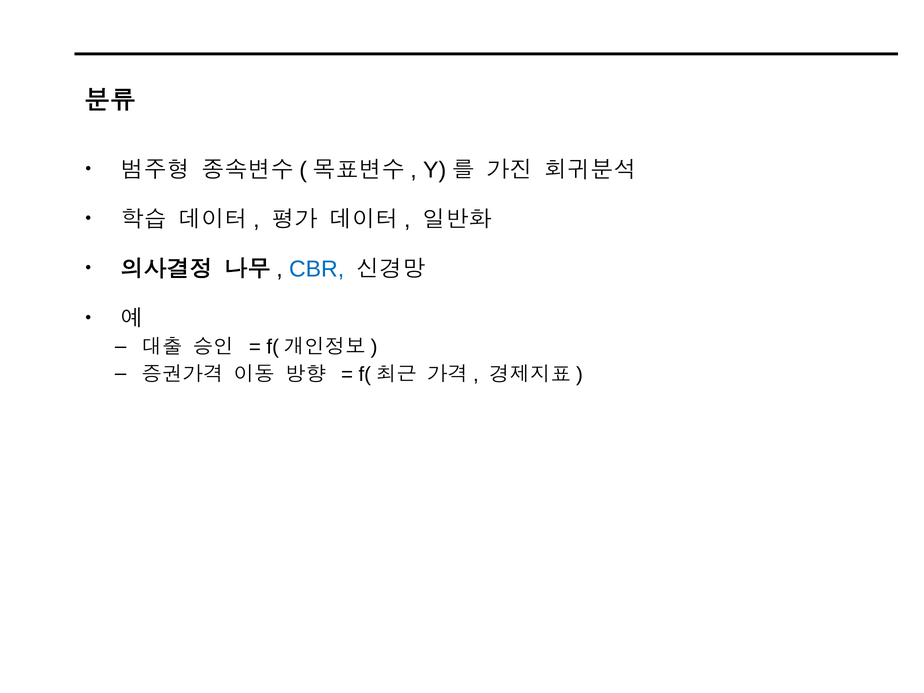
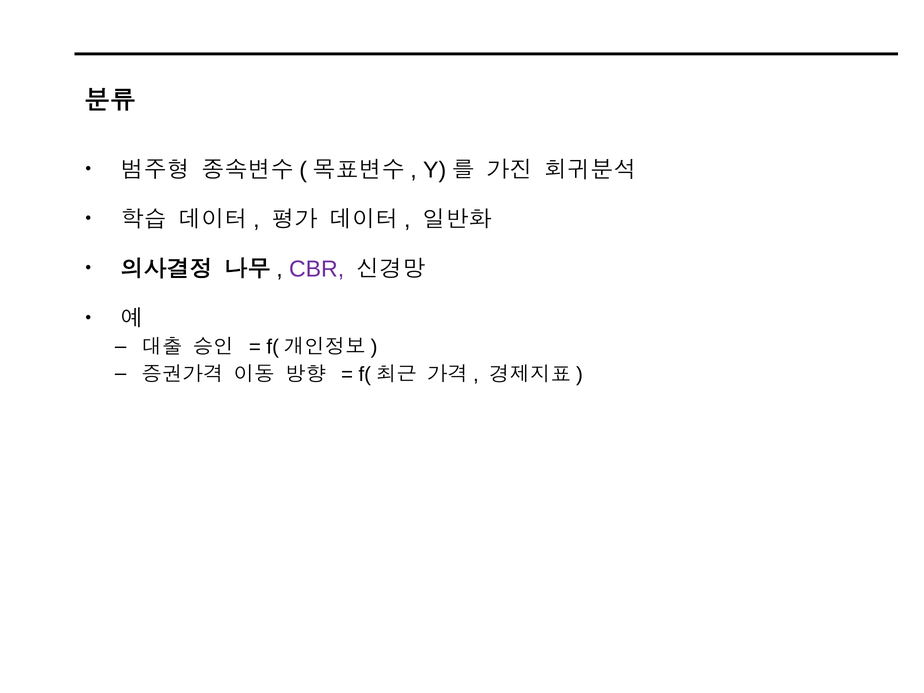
CBR colour: blue -> purple (317, 269)
